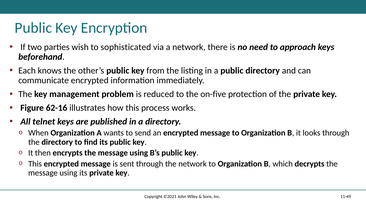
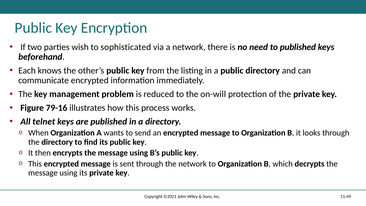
to approach: approach -> published (298, 47)
on-five: on-five -> on-will (213, 94)
62-16: 62-16 -> 79-16 (57, 108)
